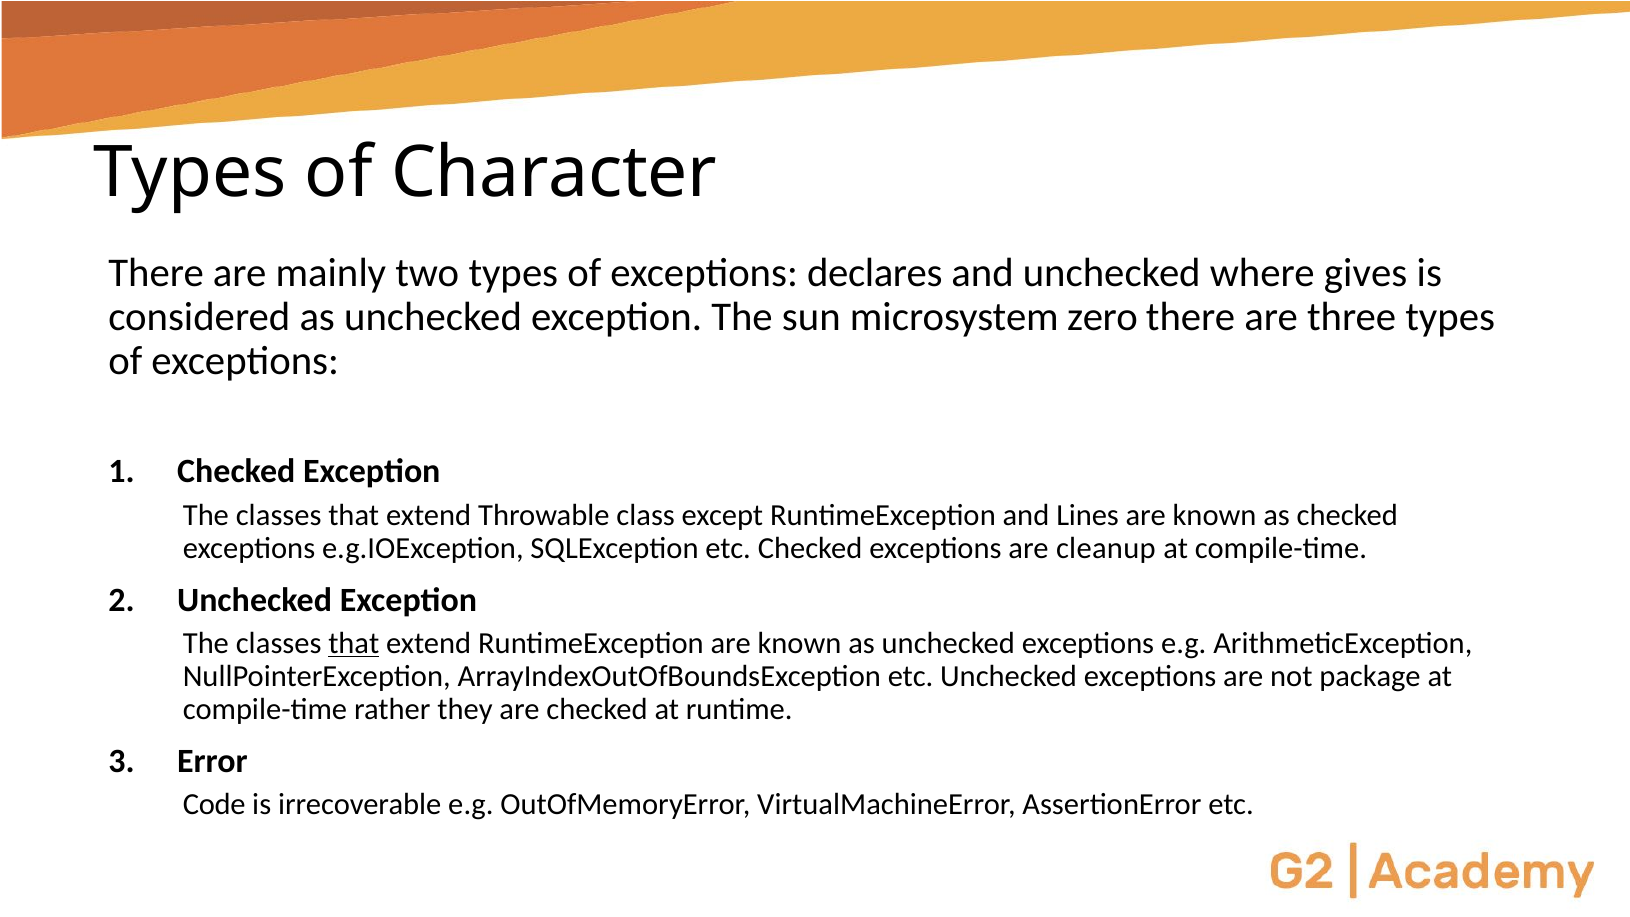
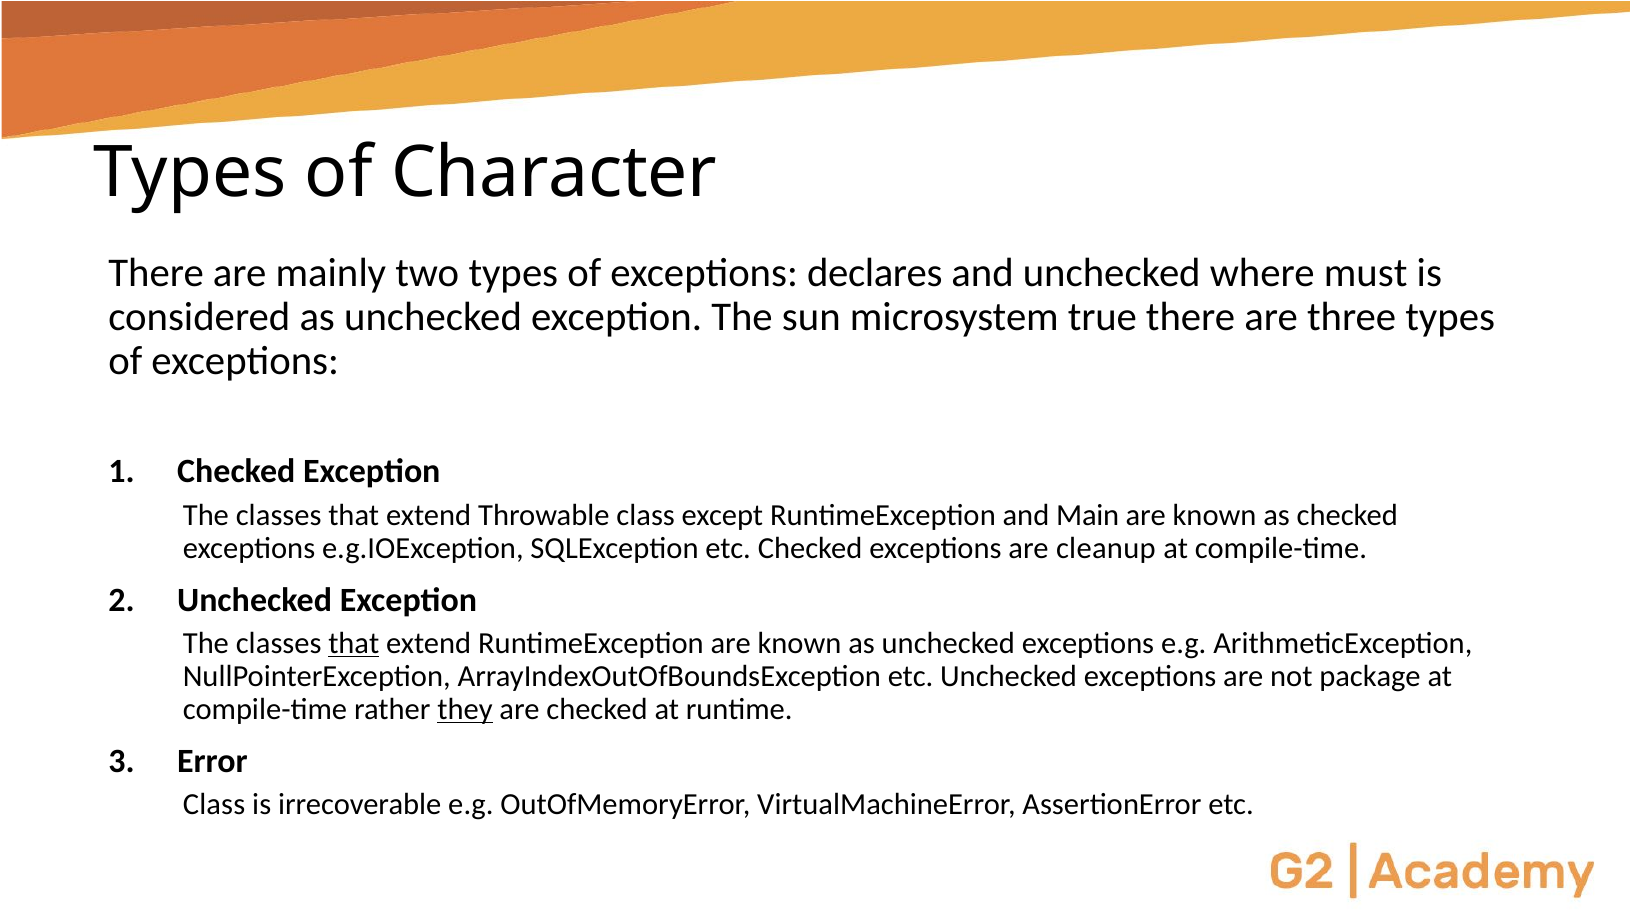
gives: gives -> must (1366, 273)
zero: zero -> true (1102, 317)
Lines: Lines -> Main (1088, 515)
they underline: none -> present (465, 709)
Code: Code -> Class (214, 804)
